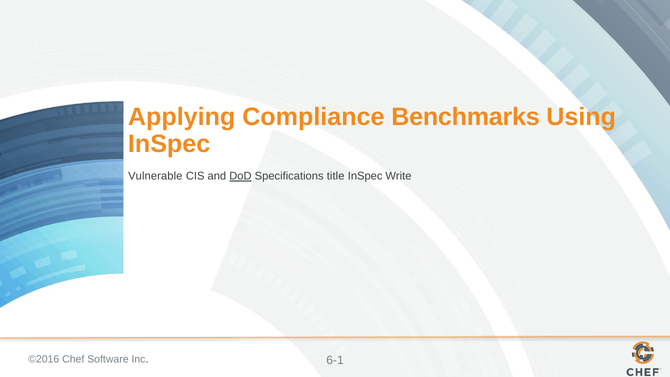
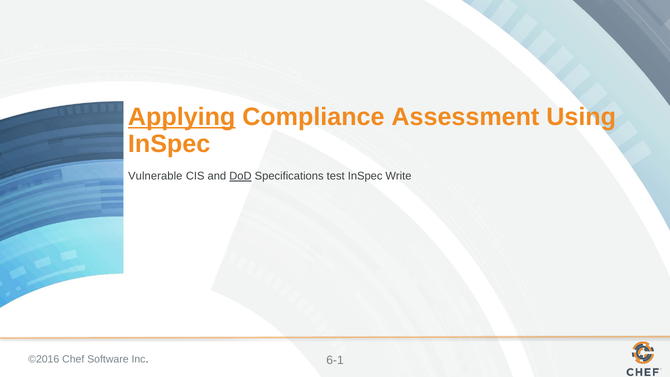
Applying underline: none -> present (182, 117)
Benchmarks: Benchmarks -> Assessment (465, 117)
title: title -> test (336, 176)
